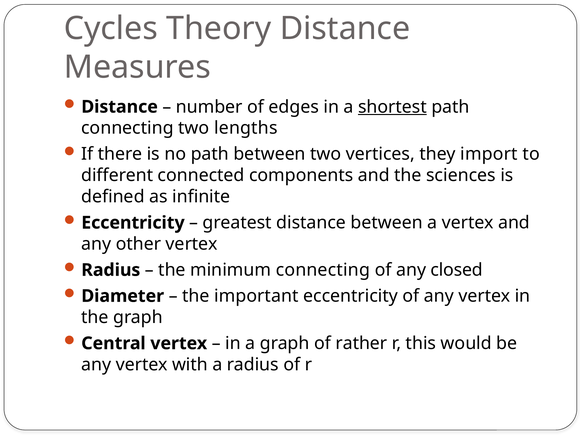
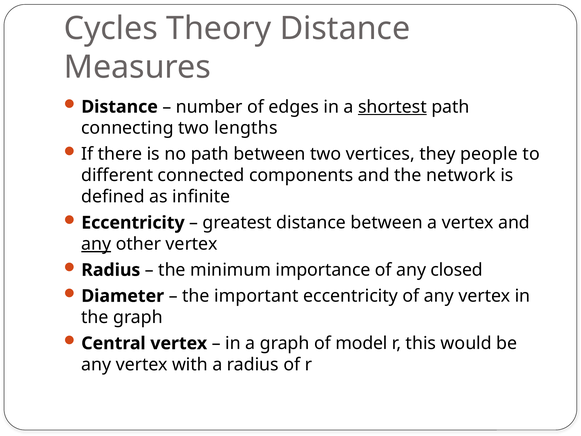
import: import -> people (489, 154)
sciences: sciences -> network (461, 175)
any underline: none -> present (96, 244)
minimum connecting: connecting -> importance (323, 270)
rather: rather -> model (361, 343)
